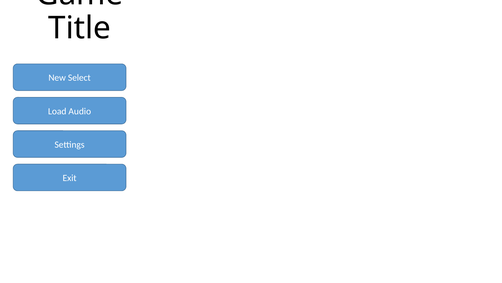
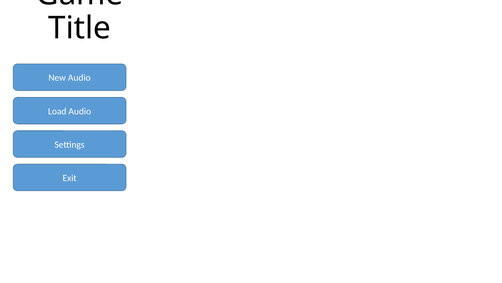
New Select: Select -> Audio (79, 78)
